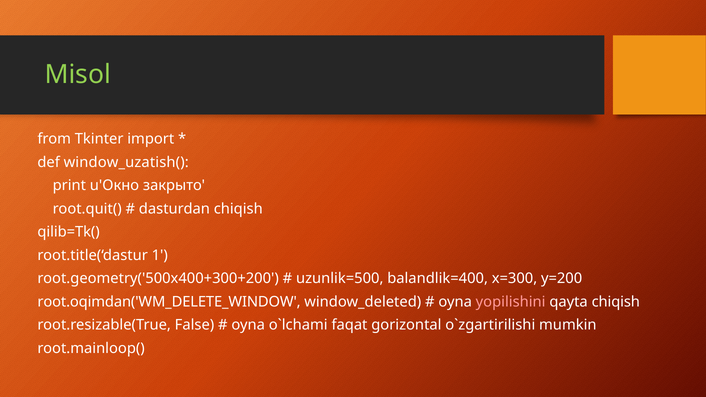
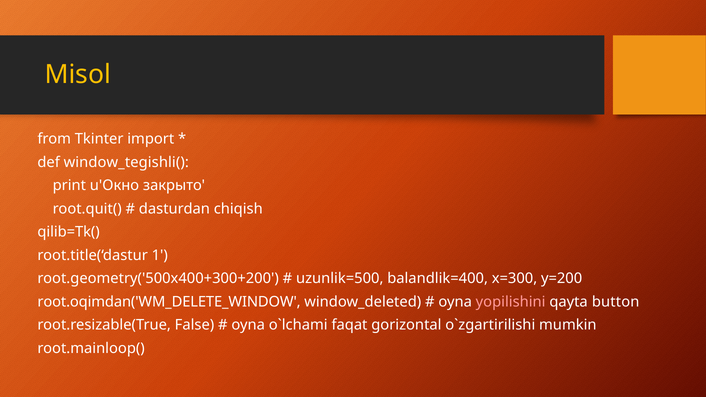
Misol colour: light green -> yellow (78, 75)
window_uzatish(: window_uzatish( -> window_tegishli( (126, 162)
qayta chiqish: chiqish -> button (616, 302)
